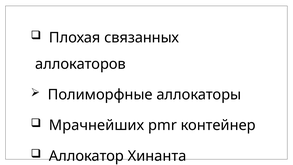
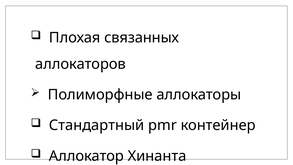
Мрачнейших: Мрачнейших -> Стандартный (97, 125)
